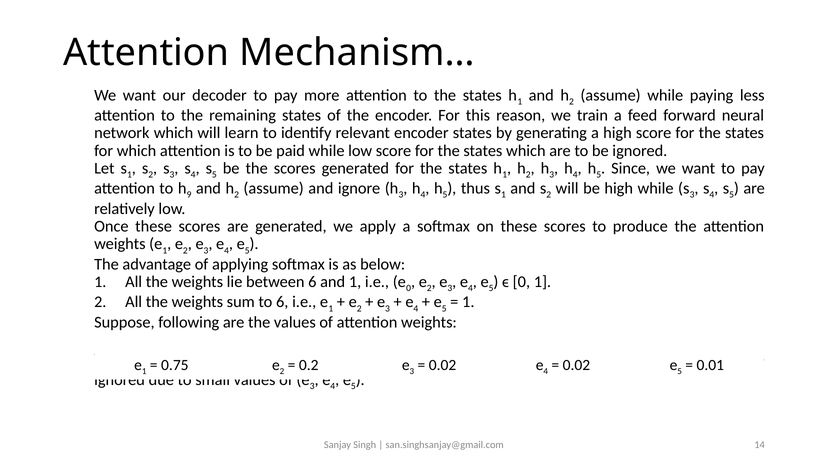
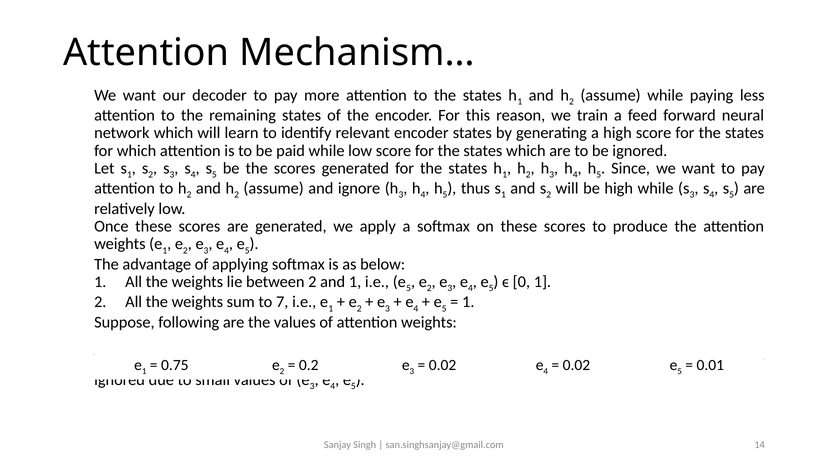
9: 9 -> 2 (189, 195)
between 6: 6 -> 2 (312, 282)
0: 0 -> 5 (409, 288)
to 6: 6 -> 7 (282, 302)
